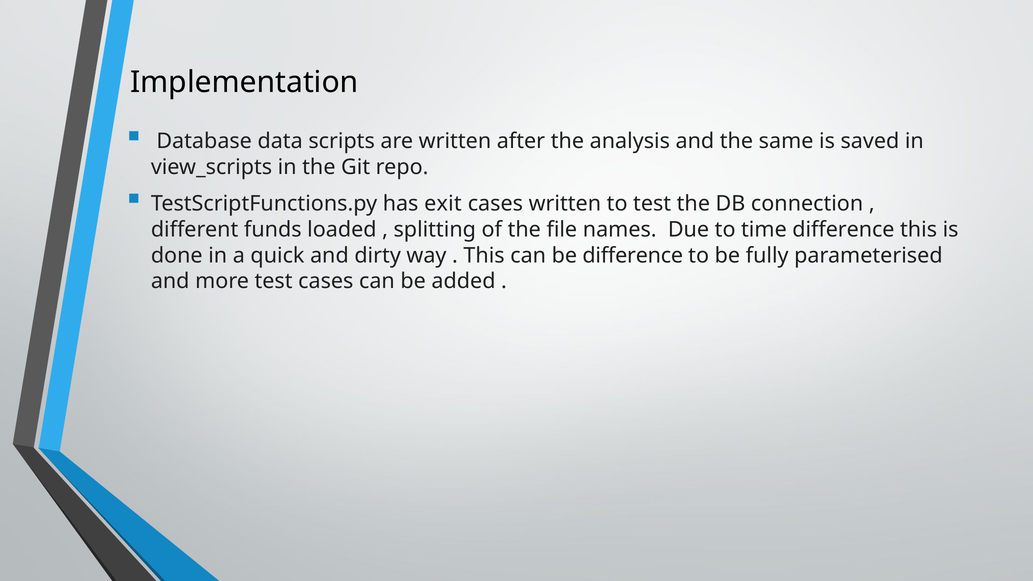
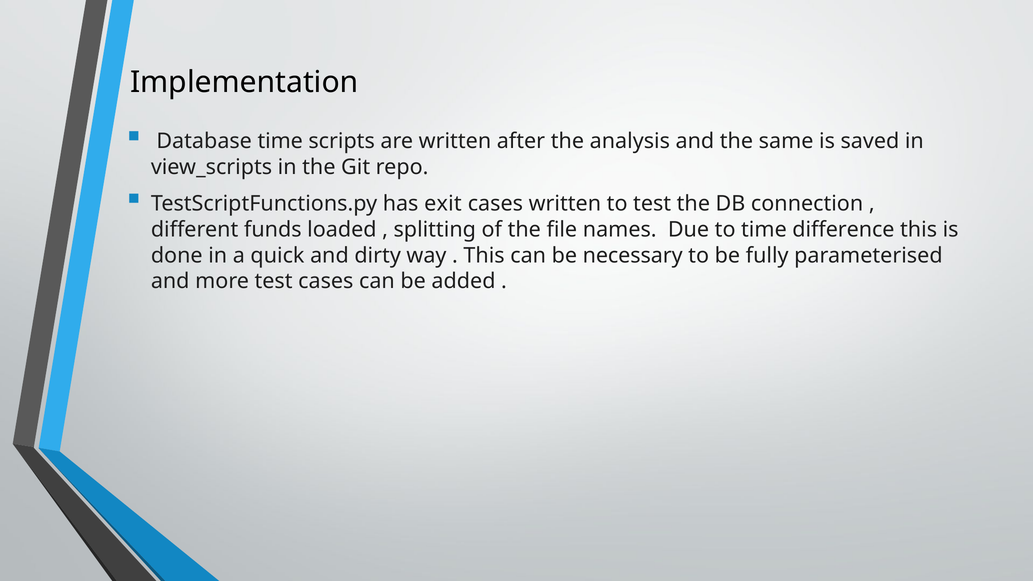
Database data: data -> time (280, 141)
be difference: difference -> necessary (633, 255)
